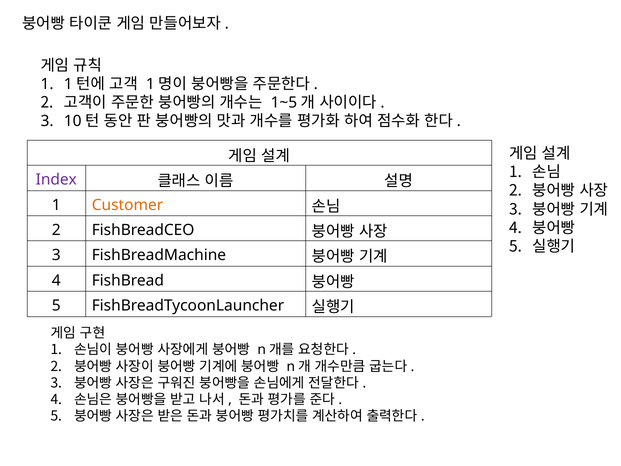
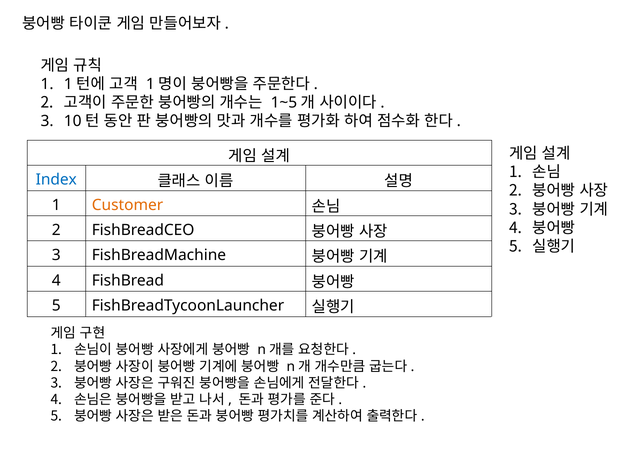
Index colour: purple -> blue (56, 180)
